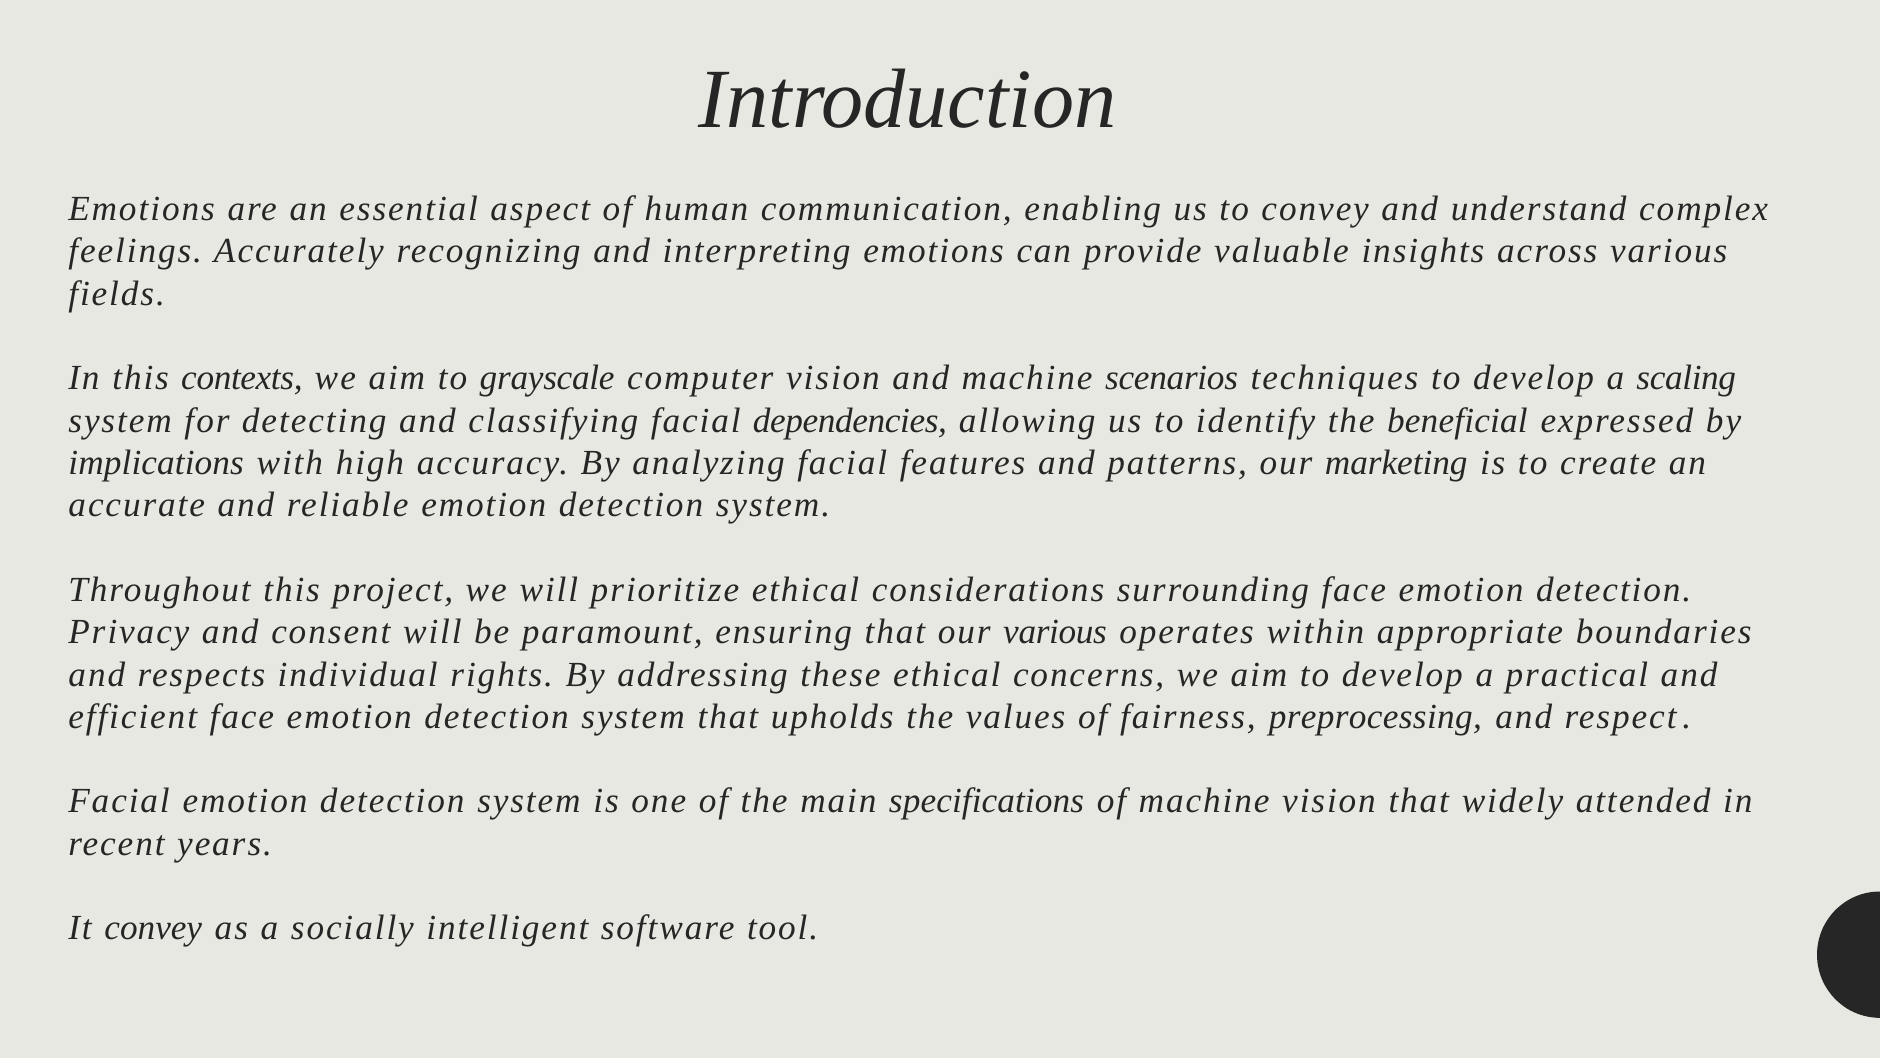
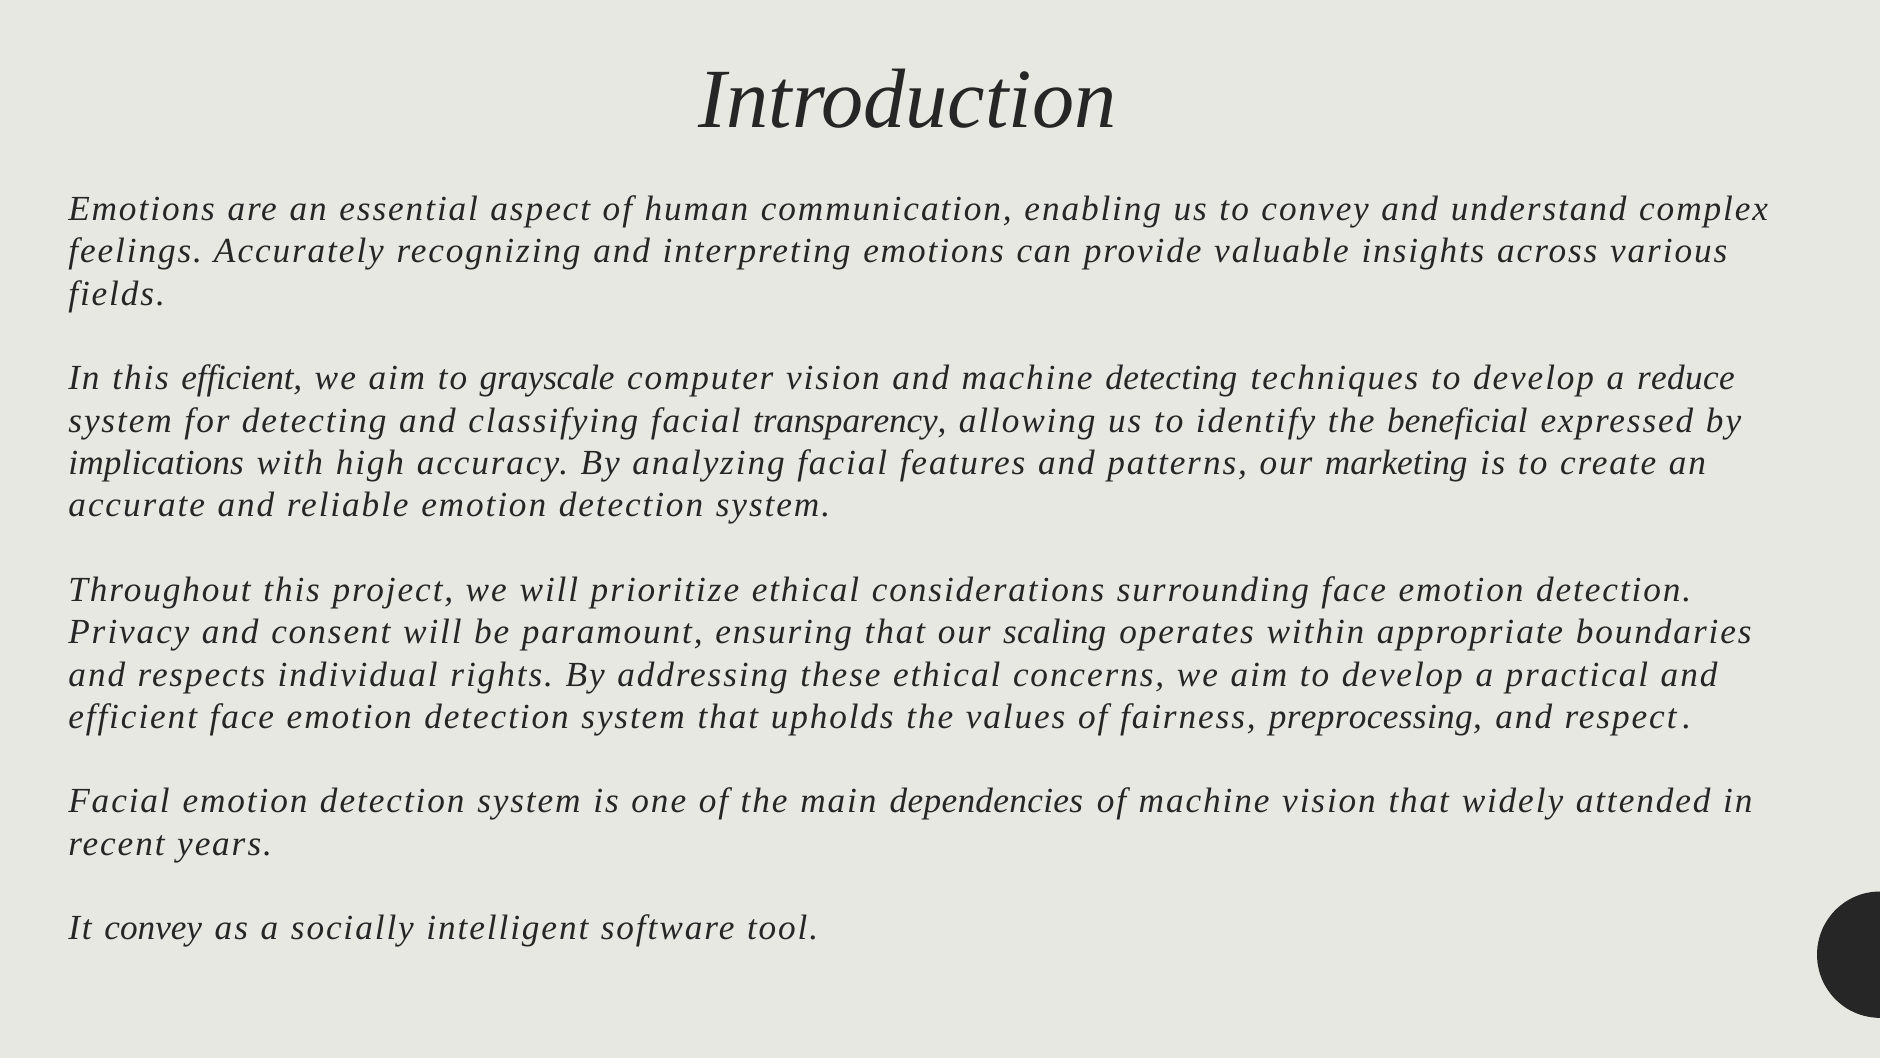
this contexts: contexts -> efficient (242, 378)
machine scenarios: scenarios -> detecting (1171, 378)
scaling: scaling -> reduce (1686, 378)
dependencies: dependencies -> transparency (850, 420)
our various: various -> scaling (1055, 632)
specifications: specifications -> dependencies (986, 801)
